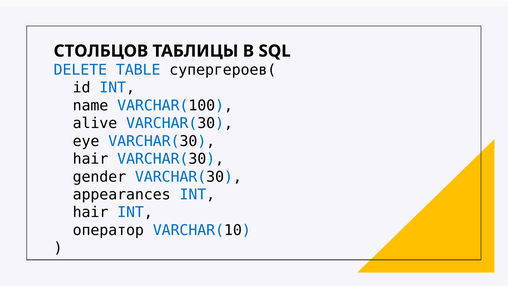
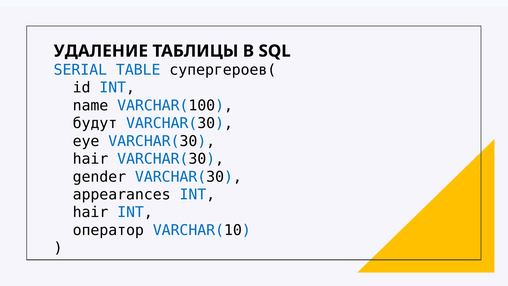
СТОЛБЦОВ: СТОЛБЦОВ -> УДАЛЕНИЕ (101, 51)
DELETE: DELETE -> SERIAL (80, 70)
alive: alive -> будут (95, 123)
